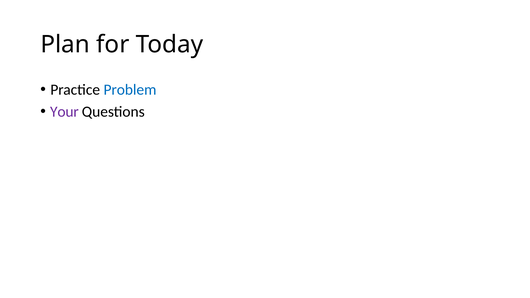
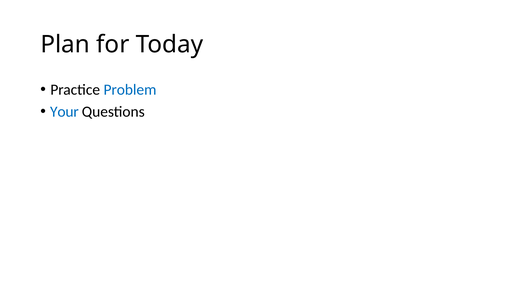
Your colour: purple -> blue (64, 112)
